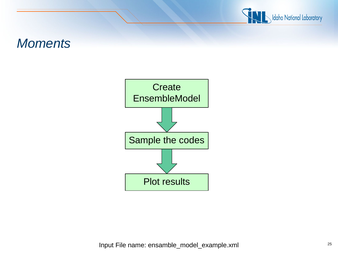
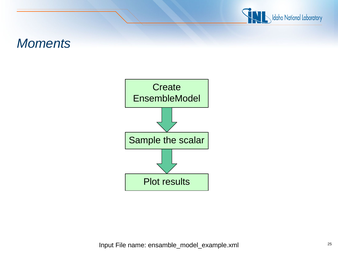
codes: codes -> scalar (192, 140)
